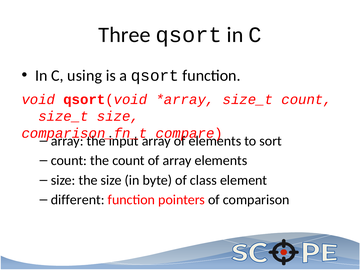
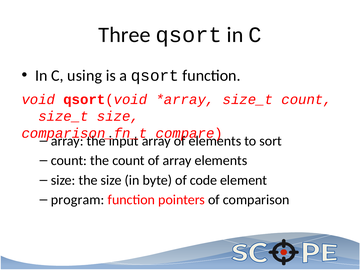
class: class -> code (203, 180)
different: different -> program (78, 200)
